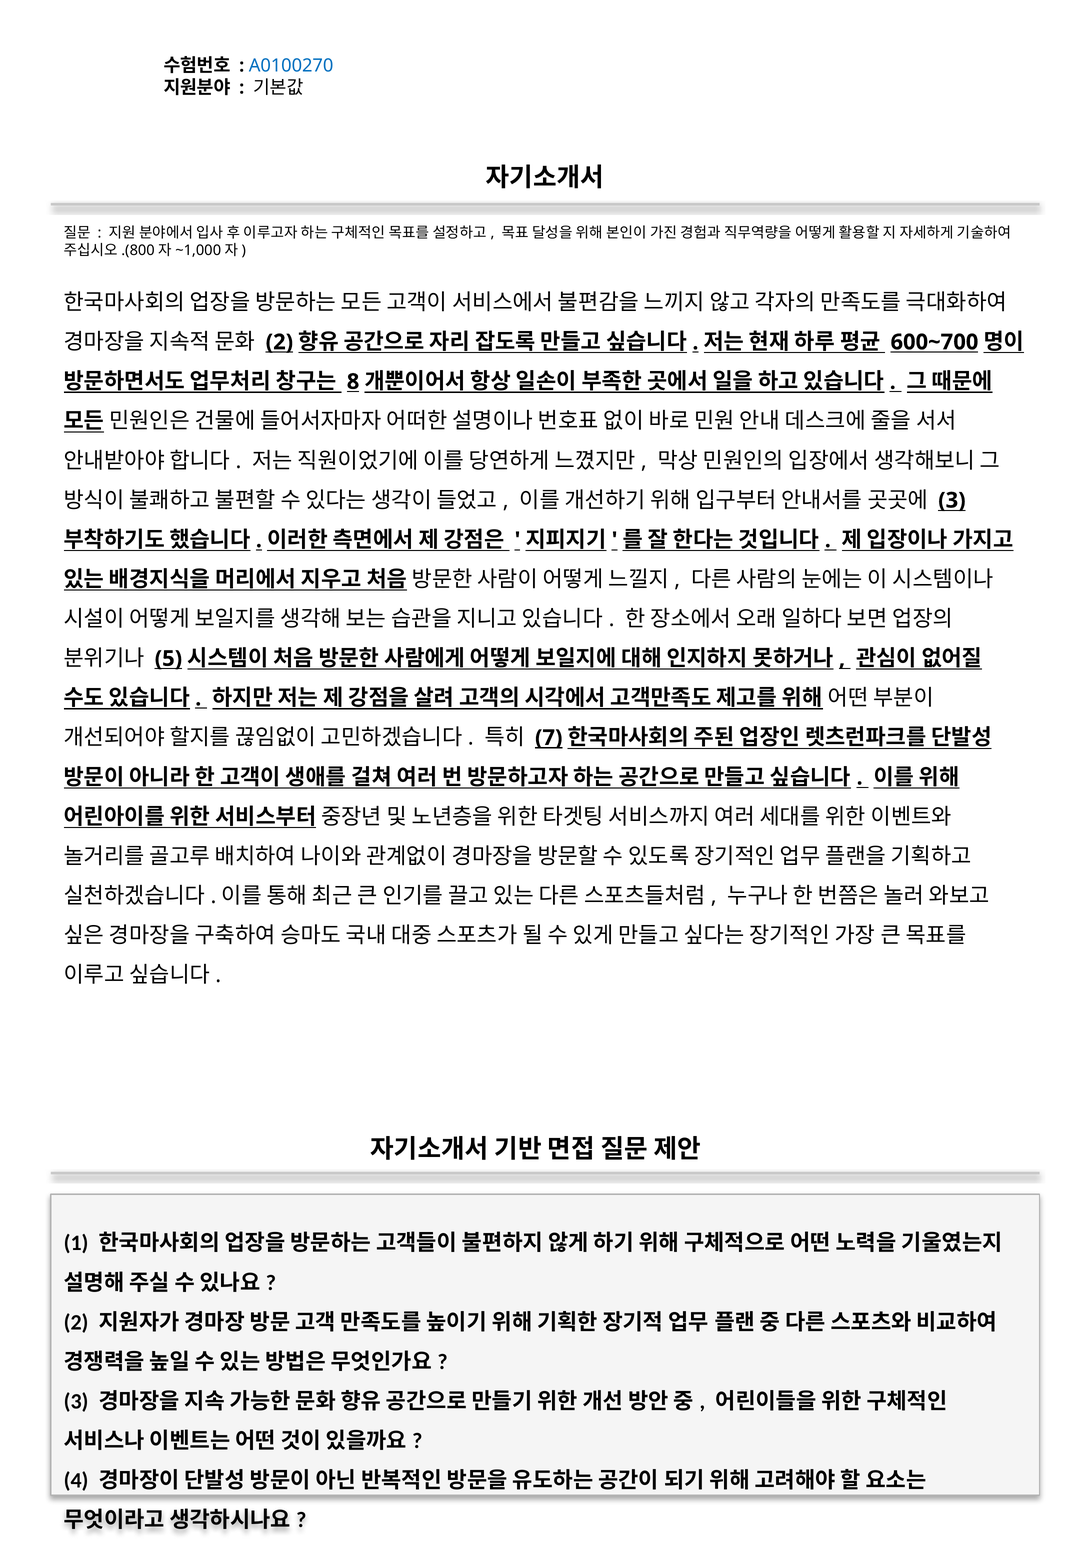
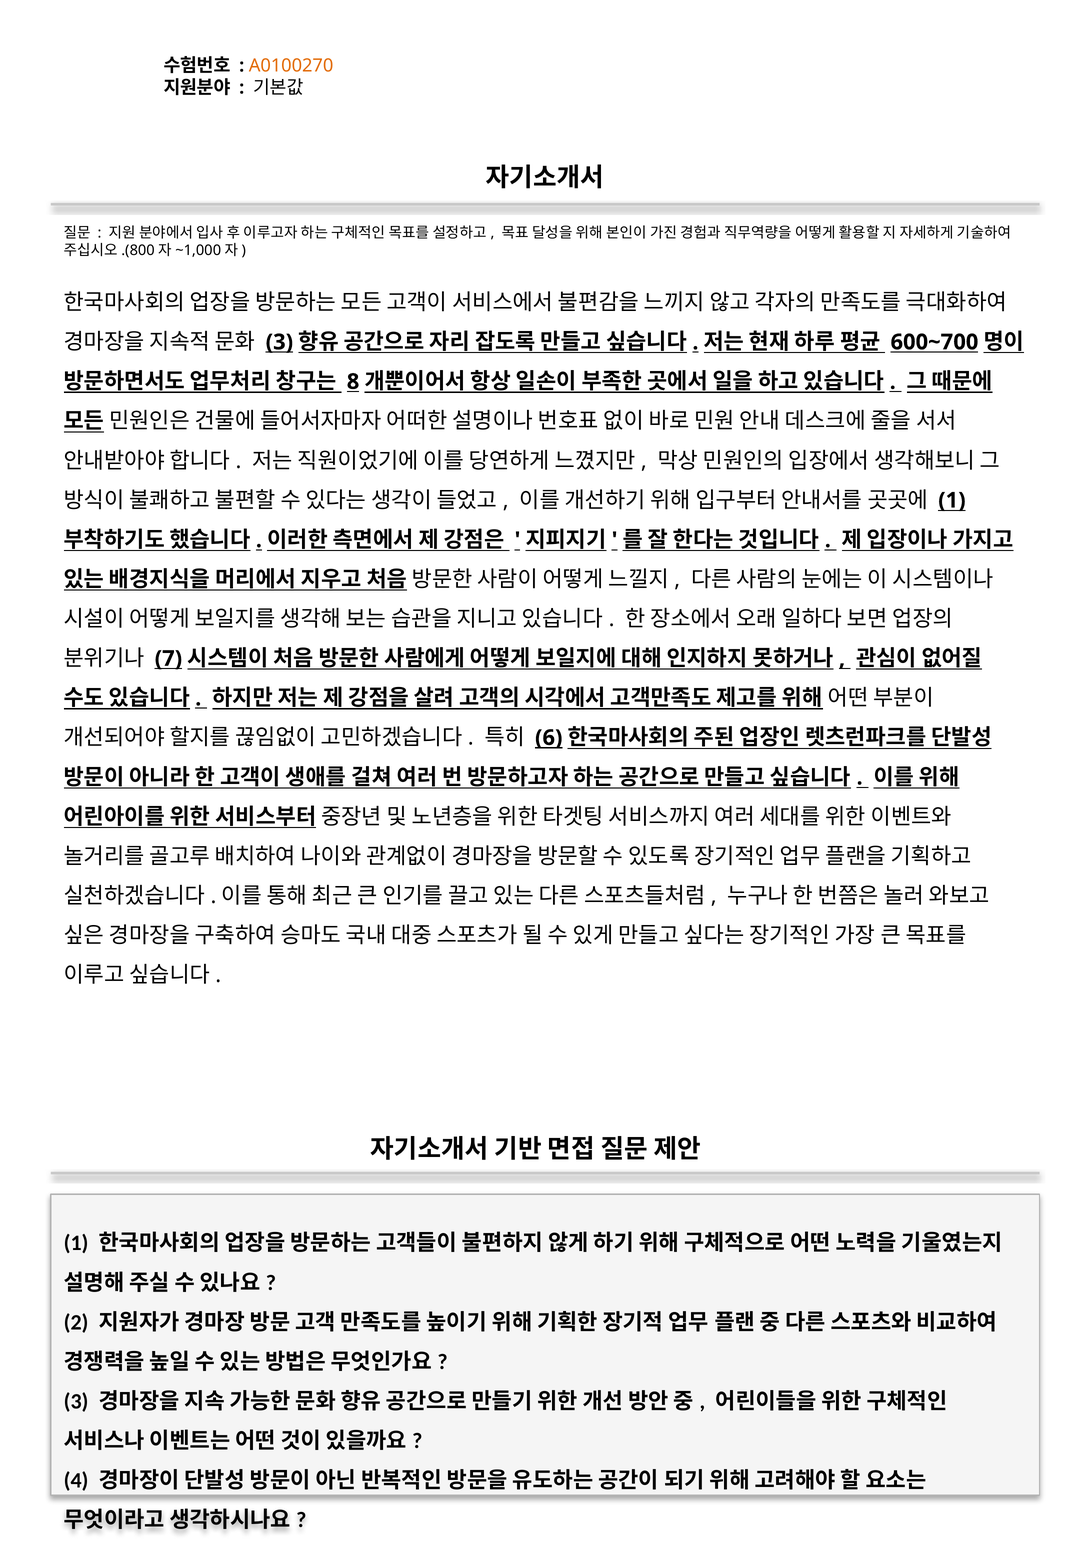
A0100270 colour: blue -> orange (291, 66)
2: 2 -> 3 (279, 342)
3: 3 -> 1 (952, 500)
5: 5 -> 7 (168, 658)
7: 7 -> 6 (549, 738)
